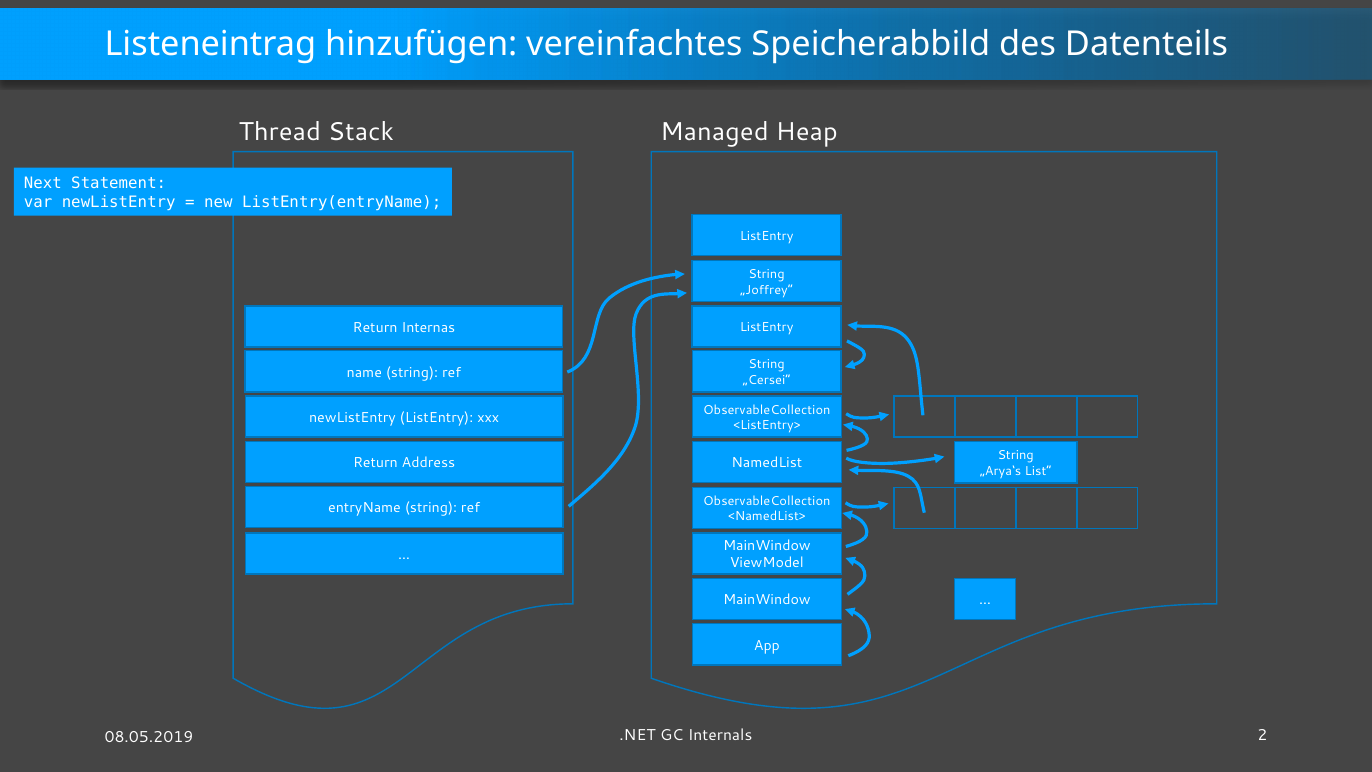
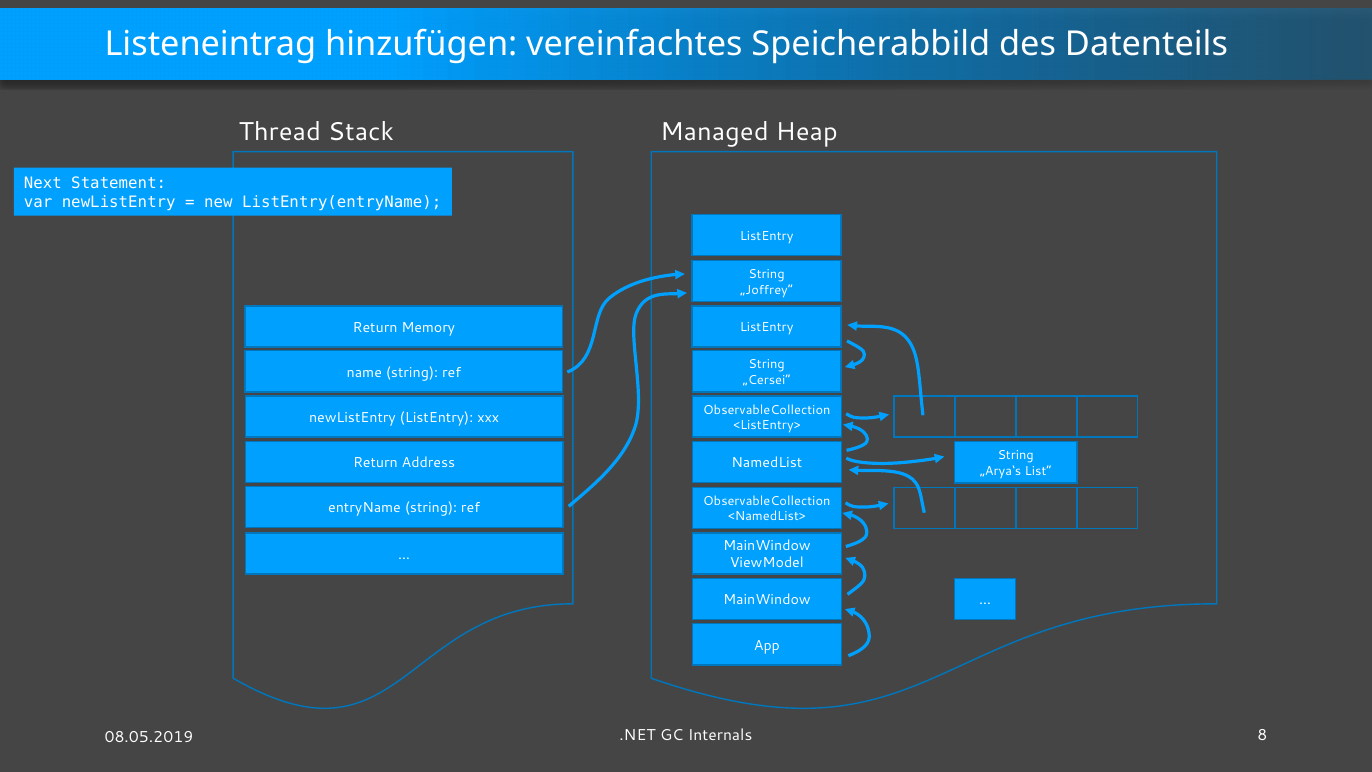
Internas: Internas -> Memory (428, 327)
2: 2 -> 8 (1262, 735)
